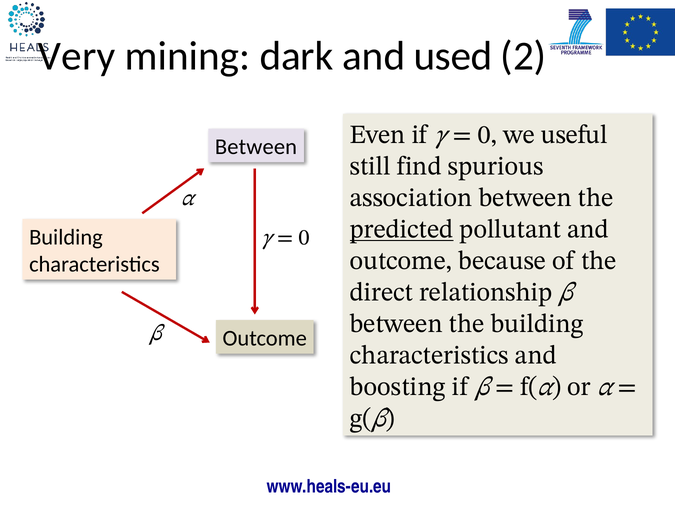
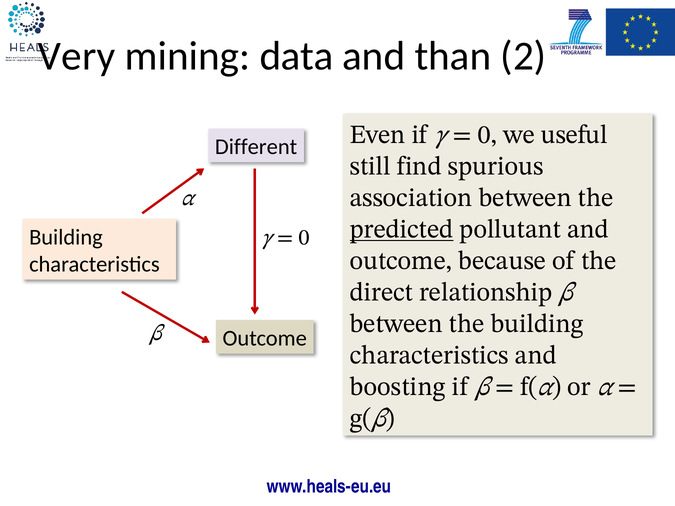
dark: dark -> data (297, 56)
used: used -> than (453, 56)
Between: Between -> Different (256, 147)
